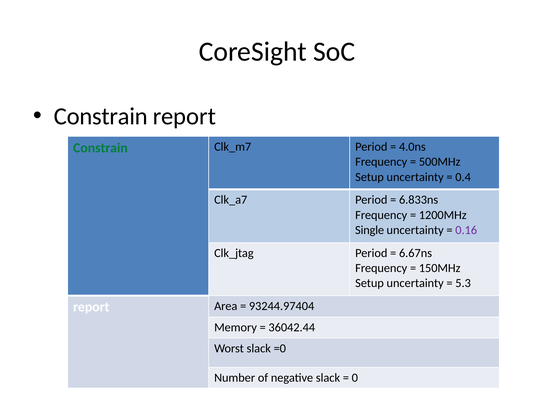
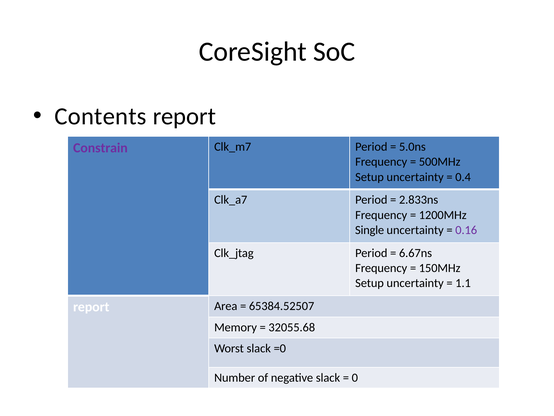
Constrain: Constrain -> Contents (101, 116)
Constrain colour: green -> purple (100, 148)
4.0ns: 4.0ns -> 5.0ns (412, 147)
6.833ns: 6.833ns -> 2.833ns (419, 200)
5.3: 5.3 -> 1.1 (463, 283)
93244.97404: 93244.97404 -> 65384.52507 (282, 306)
36042.44: 36042.44 -> 32055.68 (292, 327)
